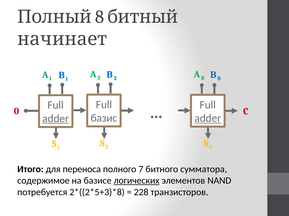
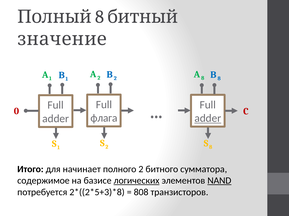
начинает: начинает -> значение (62, 39)
базис: базис -> флага (104, 118)
adder underline: present -> none (56, 119)
переноса: переноса -> начинает (82, 170)
полного 7: 7 -> 2 (141, 170)
NAND underline: none -> present (219, 181)
228: 228 -> 808 (141, 193)
